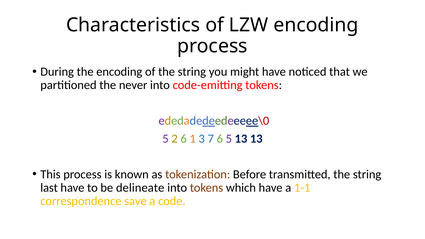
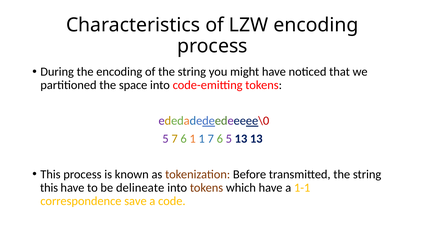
never: never -> space (133, 85)
5 2: 2 -> 7 (175, 139)
1 3: 3 -> 1 (202, 139)
last: last -> this (49, 188)
